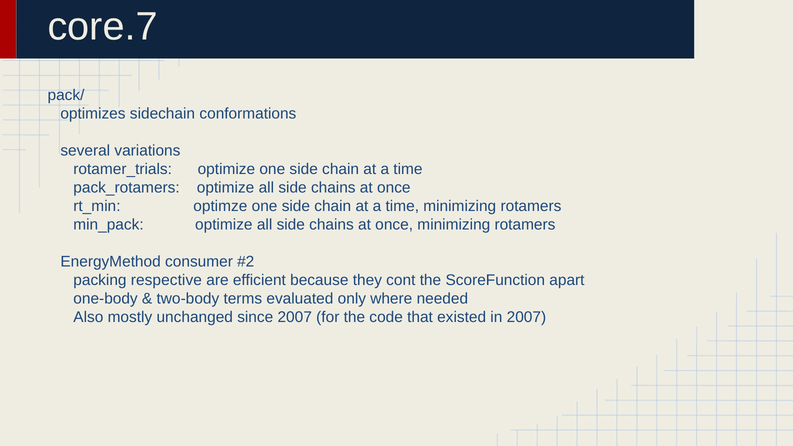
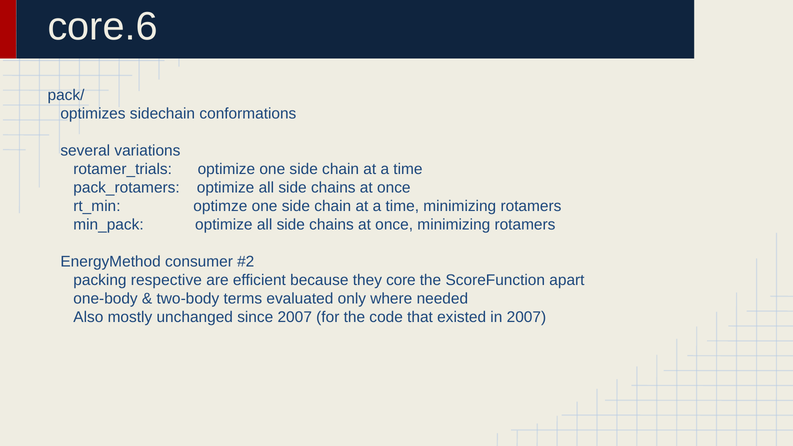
core.7: core.7 -> core.6 (103, 27)
cont: cont -> core (401, 280)
